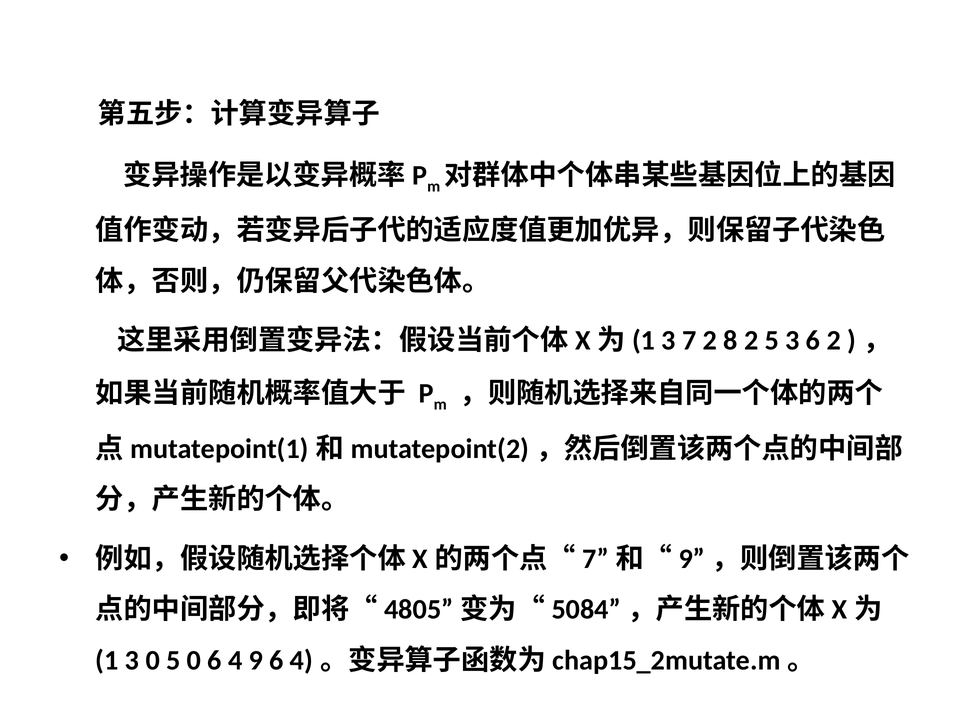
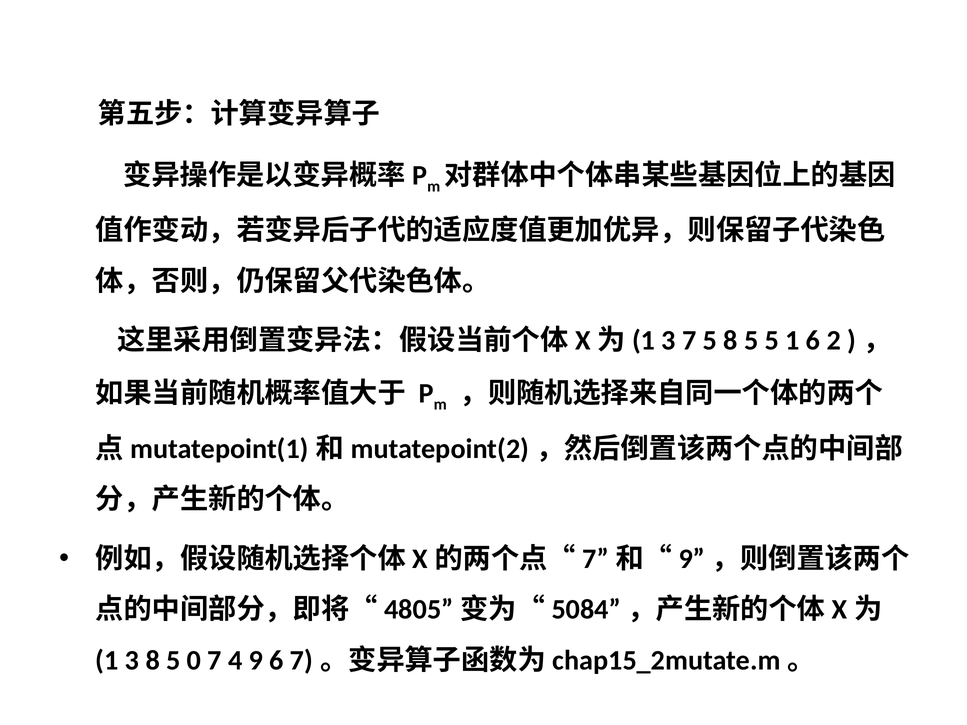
7 2: 2 -> 5 (710, 341)
2: 2 -> 5 (751, 341)
5 3: 3 -> 1 (792, 341)
3 0: 0 -> 8 (153, 661)
0 6: 6 -> 7 (214, 661)
9 6 4: 4 -> 7 (301, 661)
